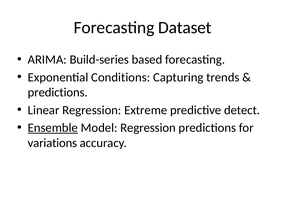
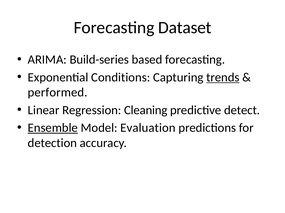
trends underline: none -> present (223, 78)
predictions: predictions -> performed (58, 93)
Extreme: Extreme -> Cleaning (146, 110)
Model Regression: Regression -> Evaluation (148, 128)
variations: variations -> detection (52, 143)
